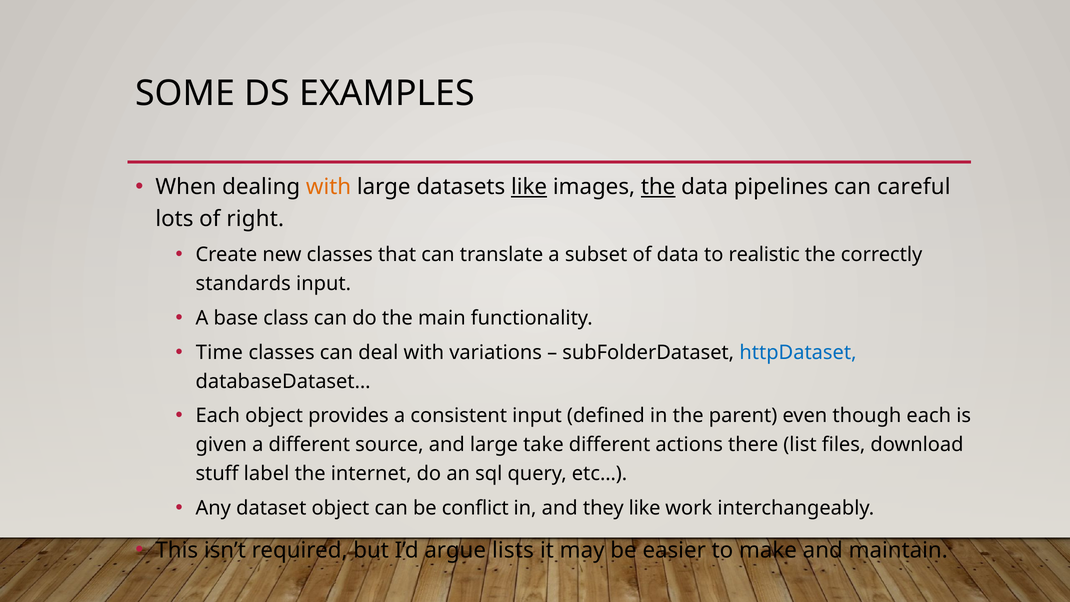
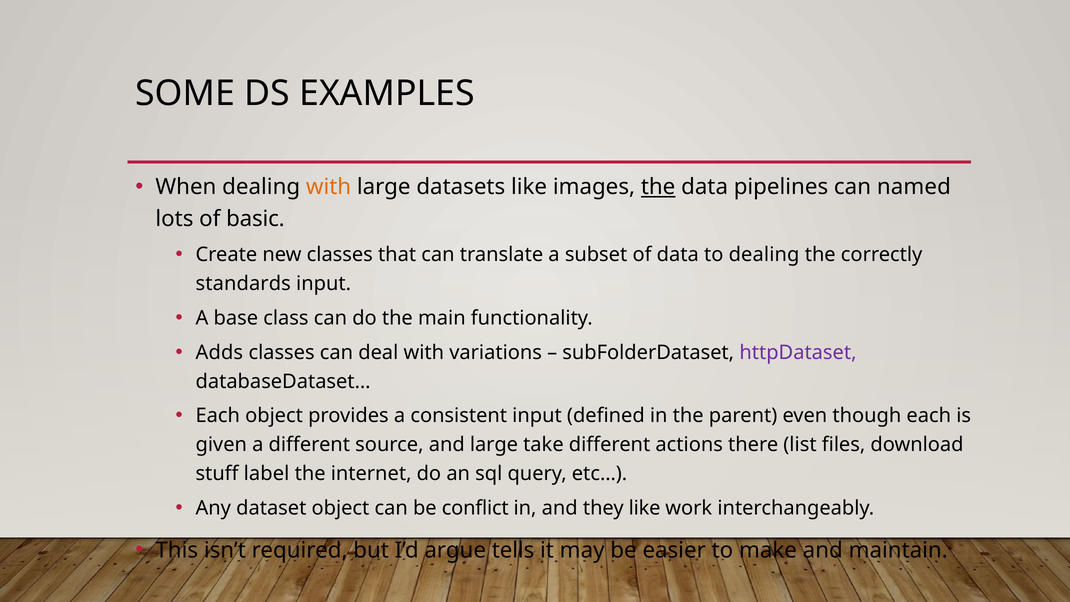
like underline: present -> none (529, 187)
careful: careful -> named (914, 187)
right: right -> basic (255, 219)
to realistic: realistic -> dealing (764, 255)
Time: Time -> Adds (219, 352)
httpDataset colour: blue -> purple (798, 352)
lists: lists -> tells (513, 550)
